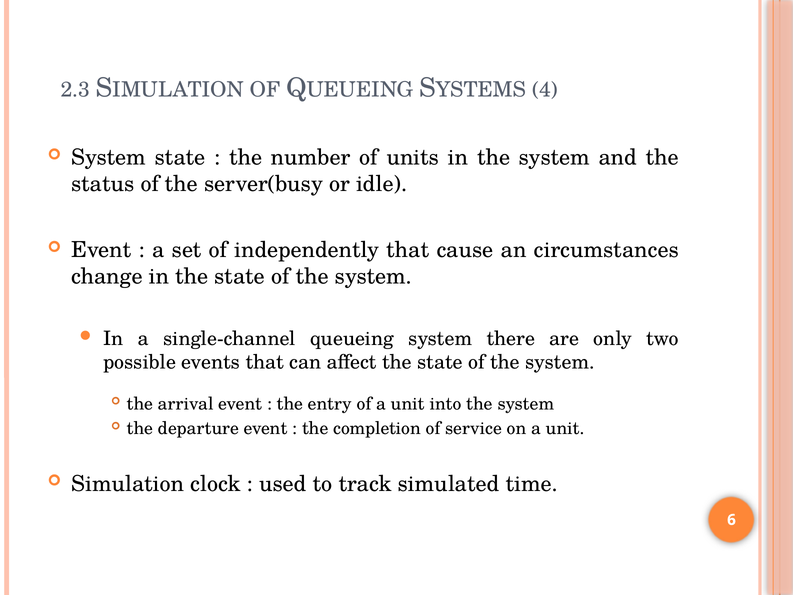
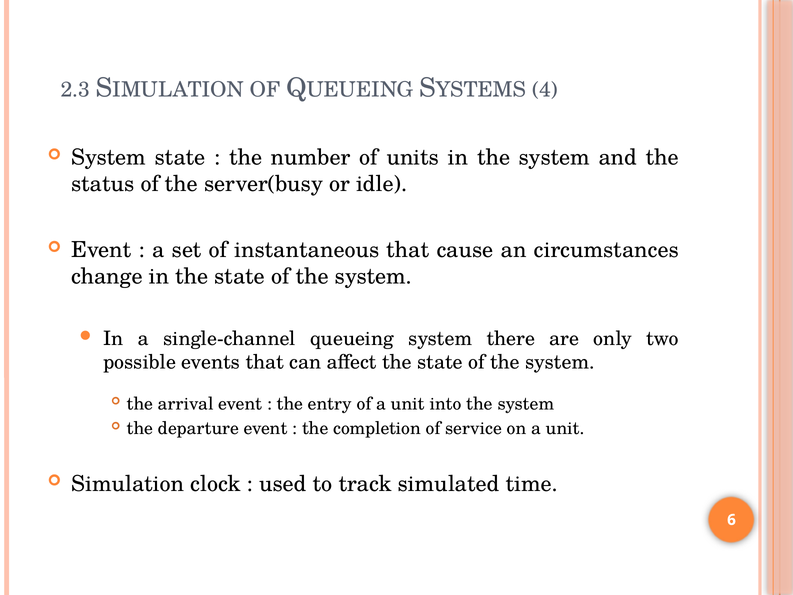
independently: independently -> instantaneous (307, 250)
